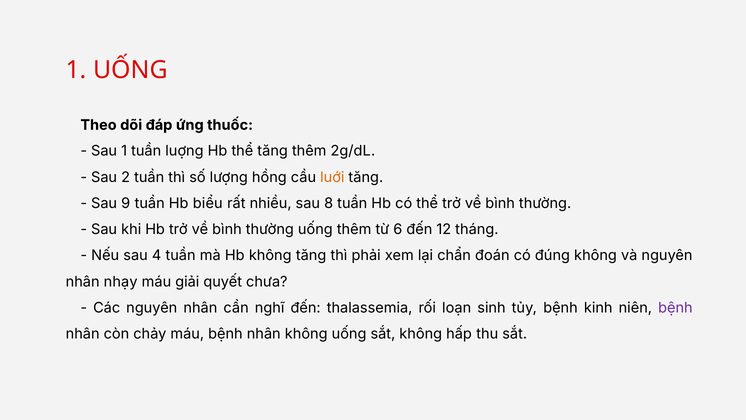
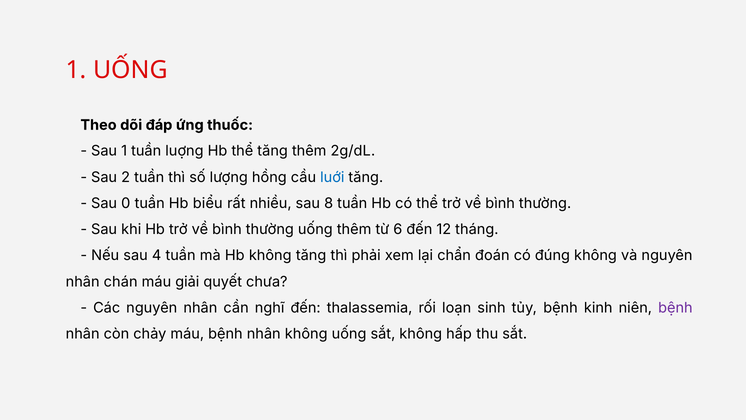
luới colour: orange -> blue (332, 177)
9: 9 -> 0 (126, 203)
nhạy: nhạy -> chán (121, 282)
